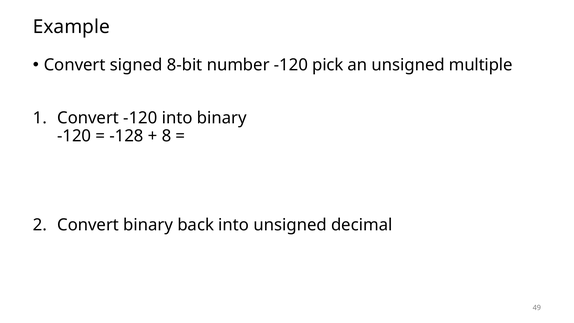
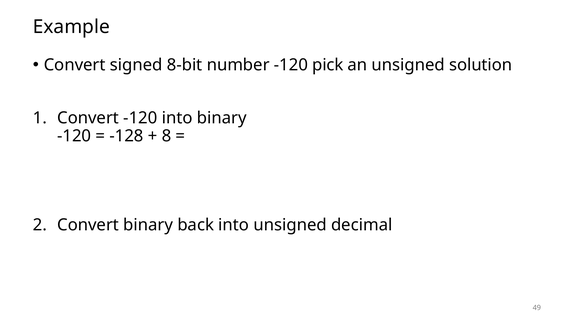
multiple: multiple -> solution (481, 65)
